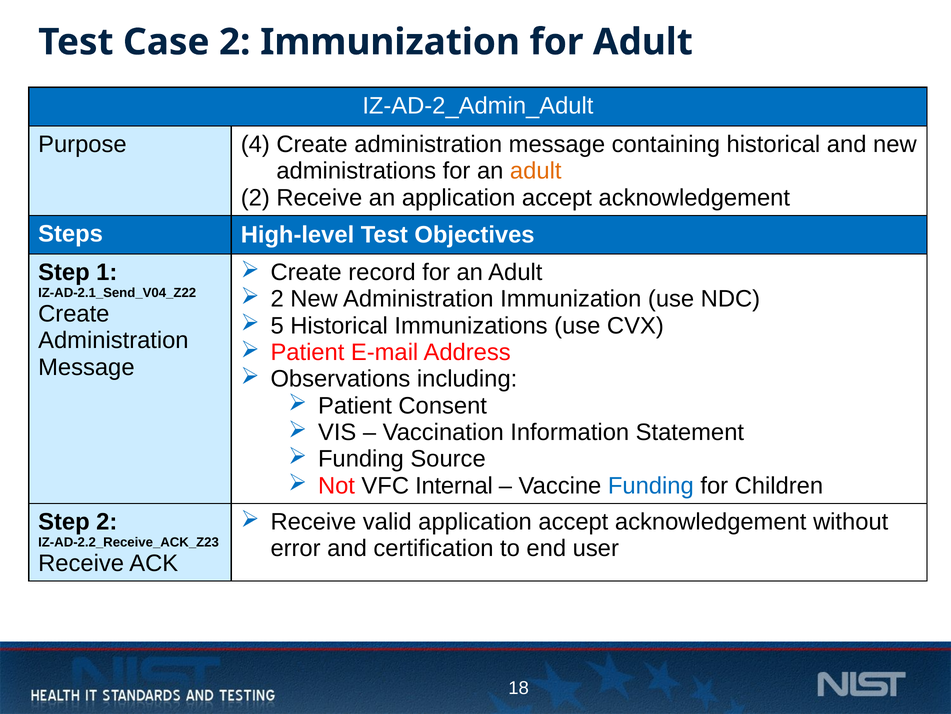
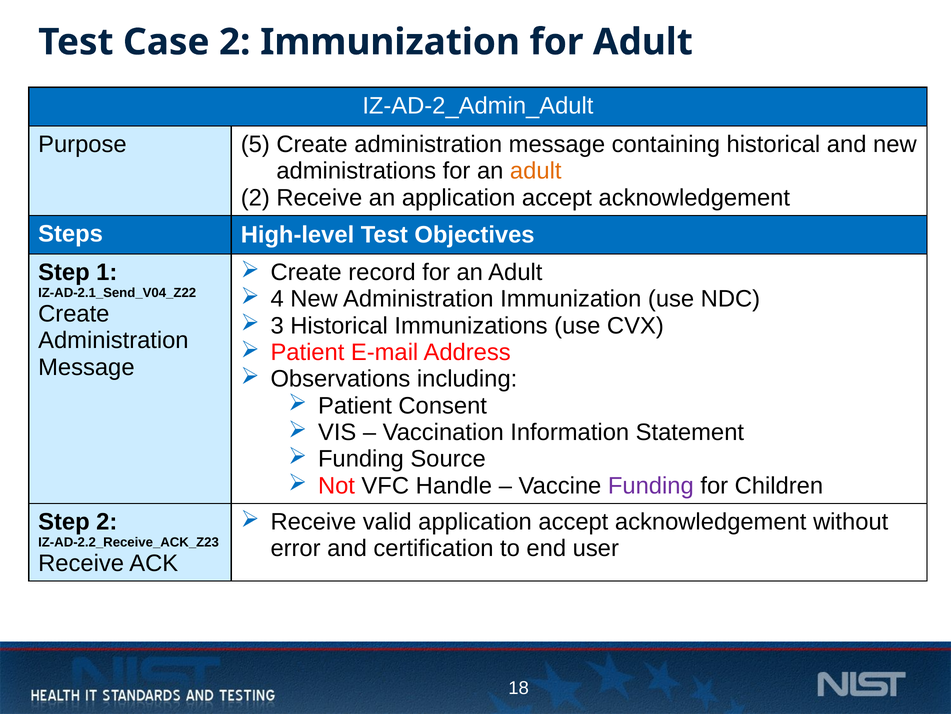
4: 4 -> 5 (255, 144)
2: 2 -> 4 (277, 299)
5: 5 -> 3 (277, 325)
Internal: Internal -> Handle (454, 485)
Funding colour: blue -> purple (651, 485)
